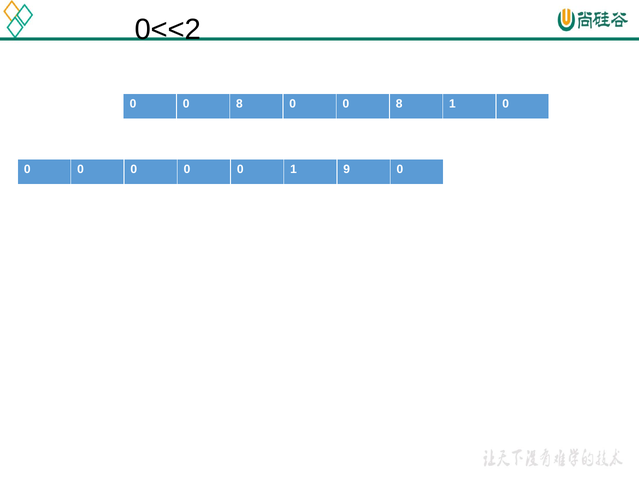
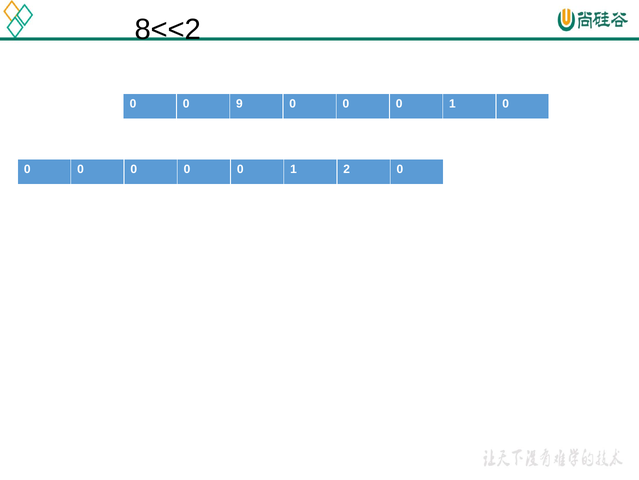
0<<2: 0<<2 -> 8<<2 (168, 30)
8: 8 -> 9 (239, 104)
8: 8 -> 0 (399, 104)
9: 9 -> 2 (347, 169)
